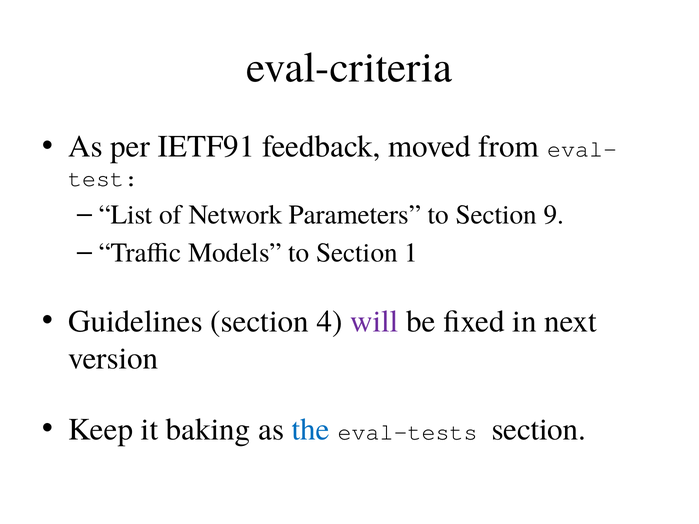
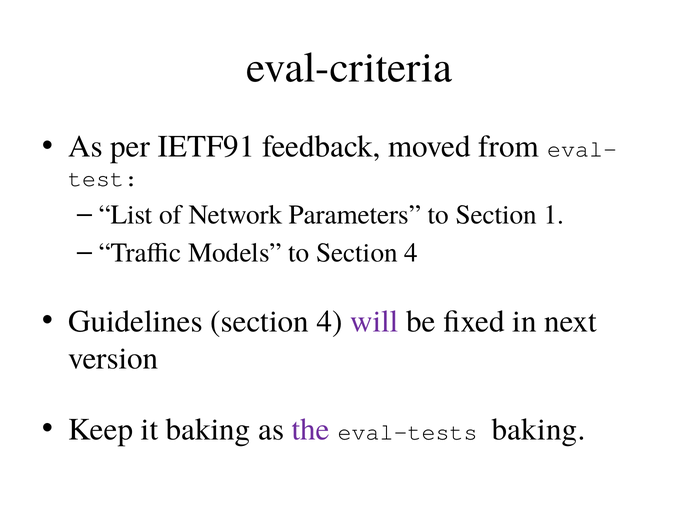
9: 9 -> 1 (554, 215)
to Section 1: 1 -> 4 (411, 253)
the colour: blue -> purple (311, 429)
eval-tests section: section -> baking (539, 429)
